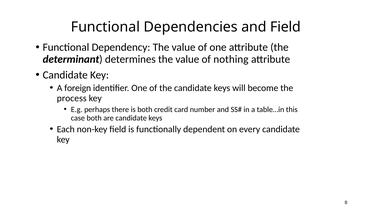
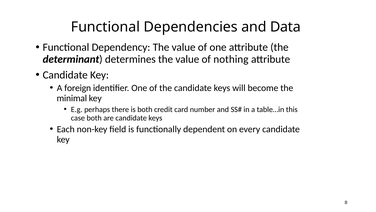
and Field: Field -> Data (285, 27)
process: process -> minimal (72, 98)
